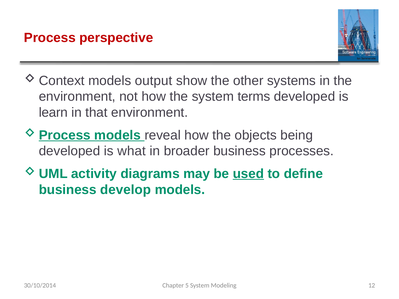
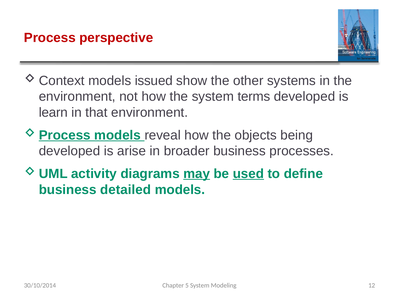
output: output -> issued (154, 81)
what: what -> arise (132, 151)
may underline: none -> present (197, 174)
develop: develop -> detailed (126, 190)
